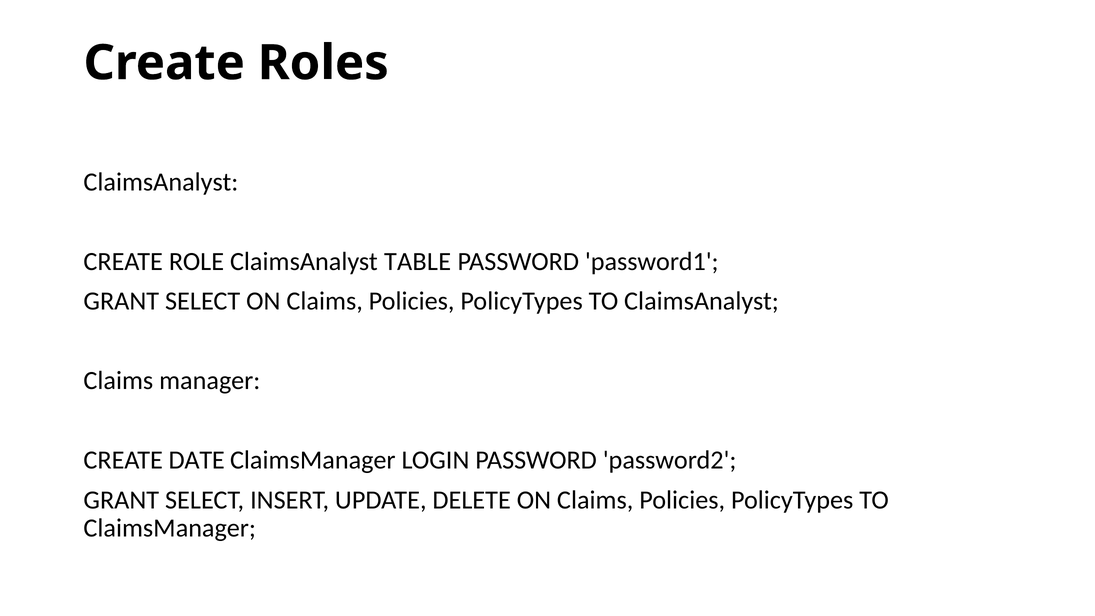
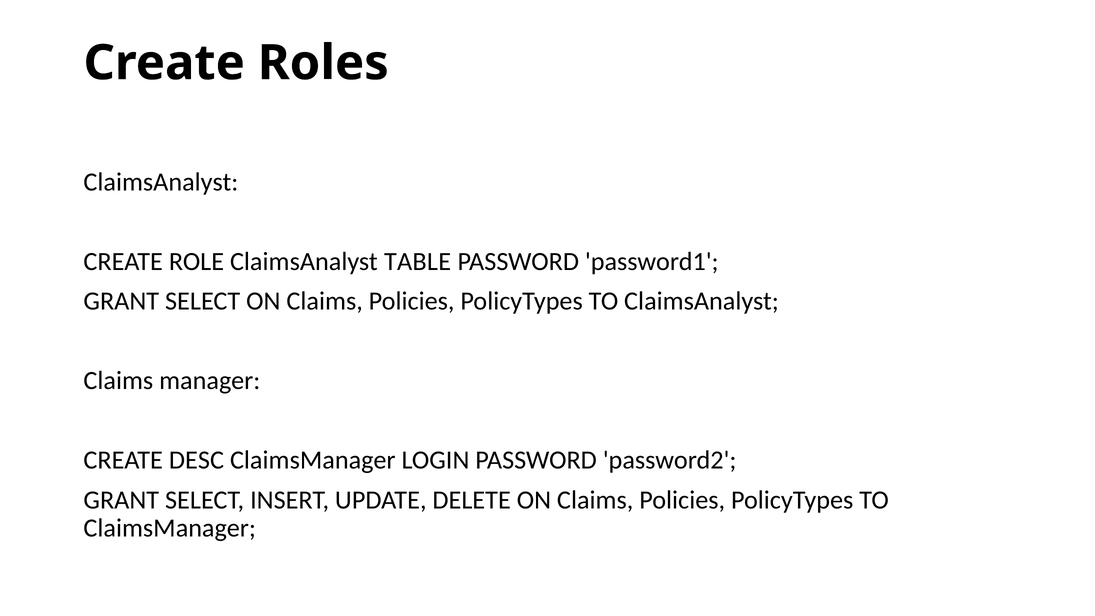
DATE: DATE -> DESC (196, 460)
